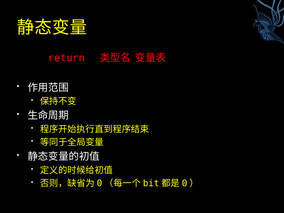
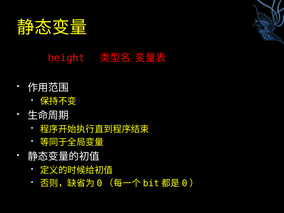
return: return -> height (66, 58)
